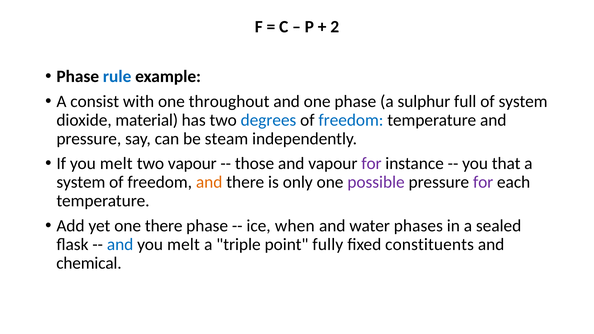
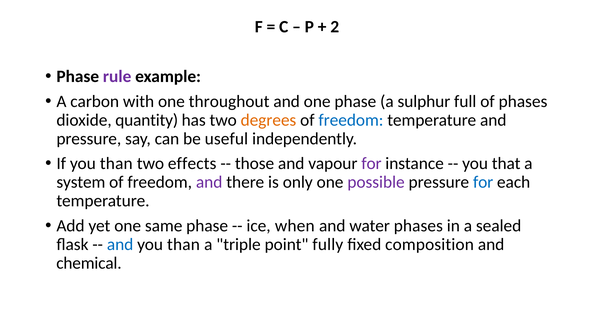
rule colour: blue -> purple (117, 76)
consist: consist -> carbon (95, 101)
of system: system -> phases (523, 101)
material: material -> quantity (147, 120)
degrees colour: blue -> orange (268, 120)
steam: steam -> useful (226, 139)
If you melt: melt -> than (116, 164)
two vapour: vapour -> effects (192, 164)
and colour: orange -> purple (209, 182)
for colour: purple -> blue (483, 182)
one there: there -> same (164, 226)
melt: melt -> than (183, 244)
constituents: constituents -> composition (430, 244)
